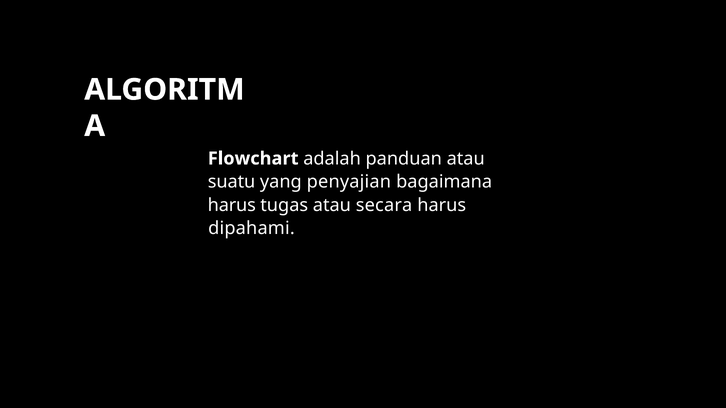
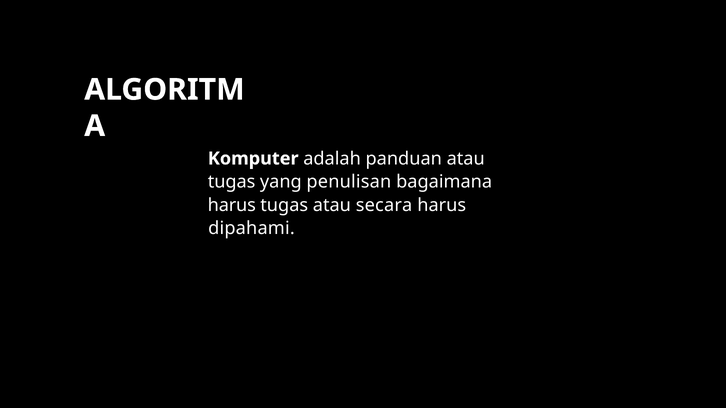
Flowchart: Flowchart -> Komputer (253, 159)
suatu: suatu -> tugas (232, 182)
penyajian: penyajian -> penulisan (349, 182)
